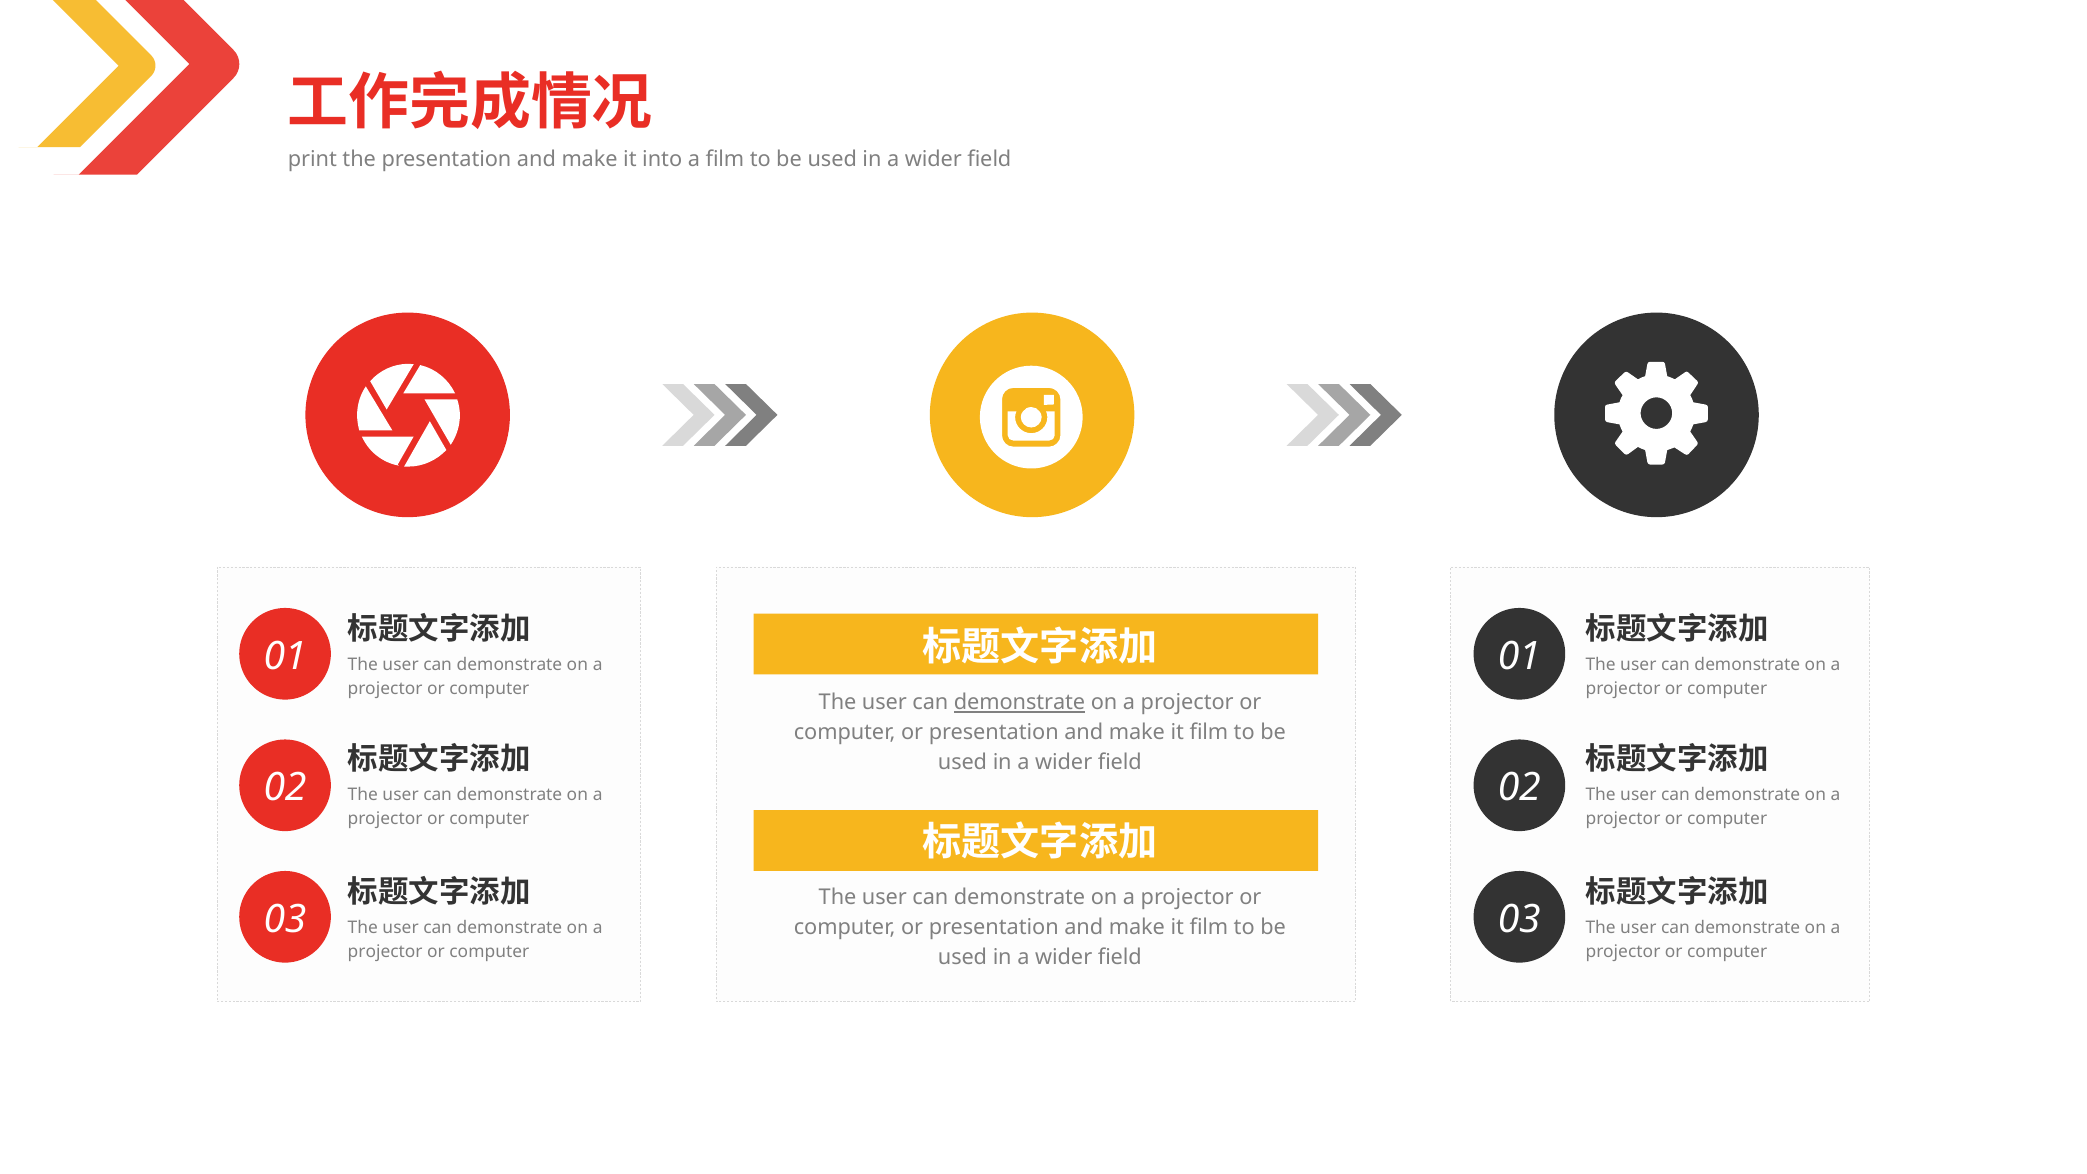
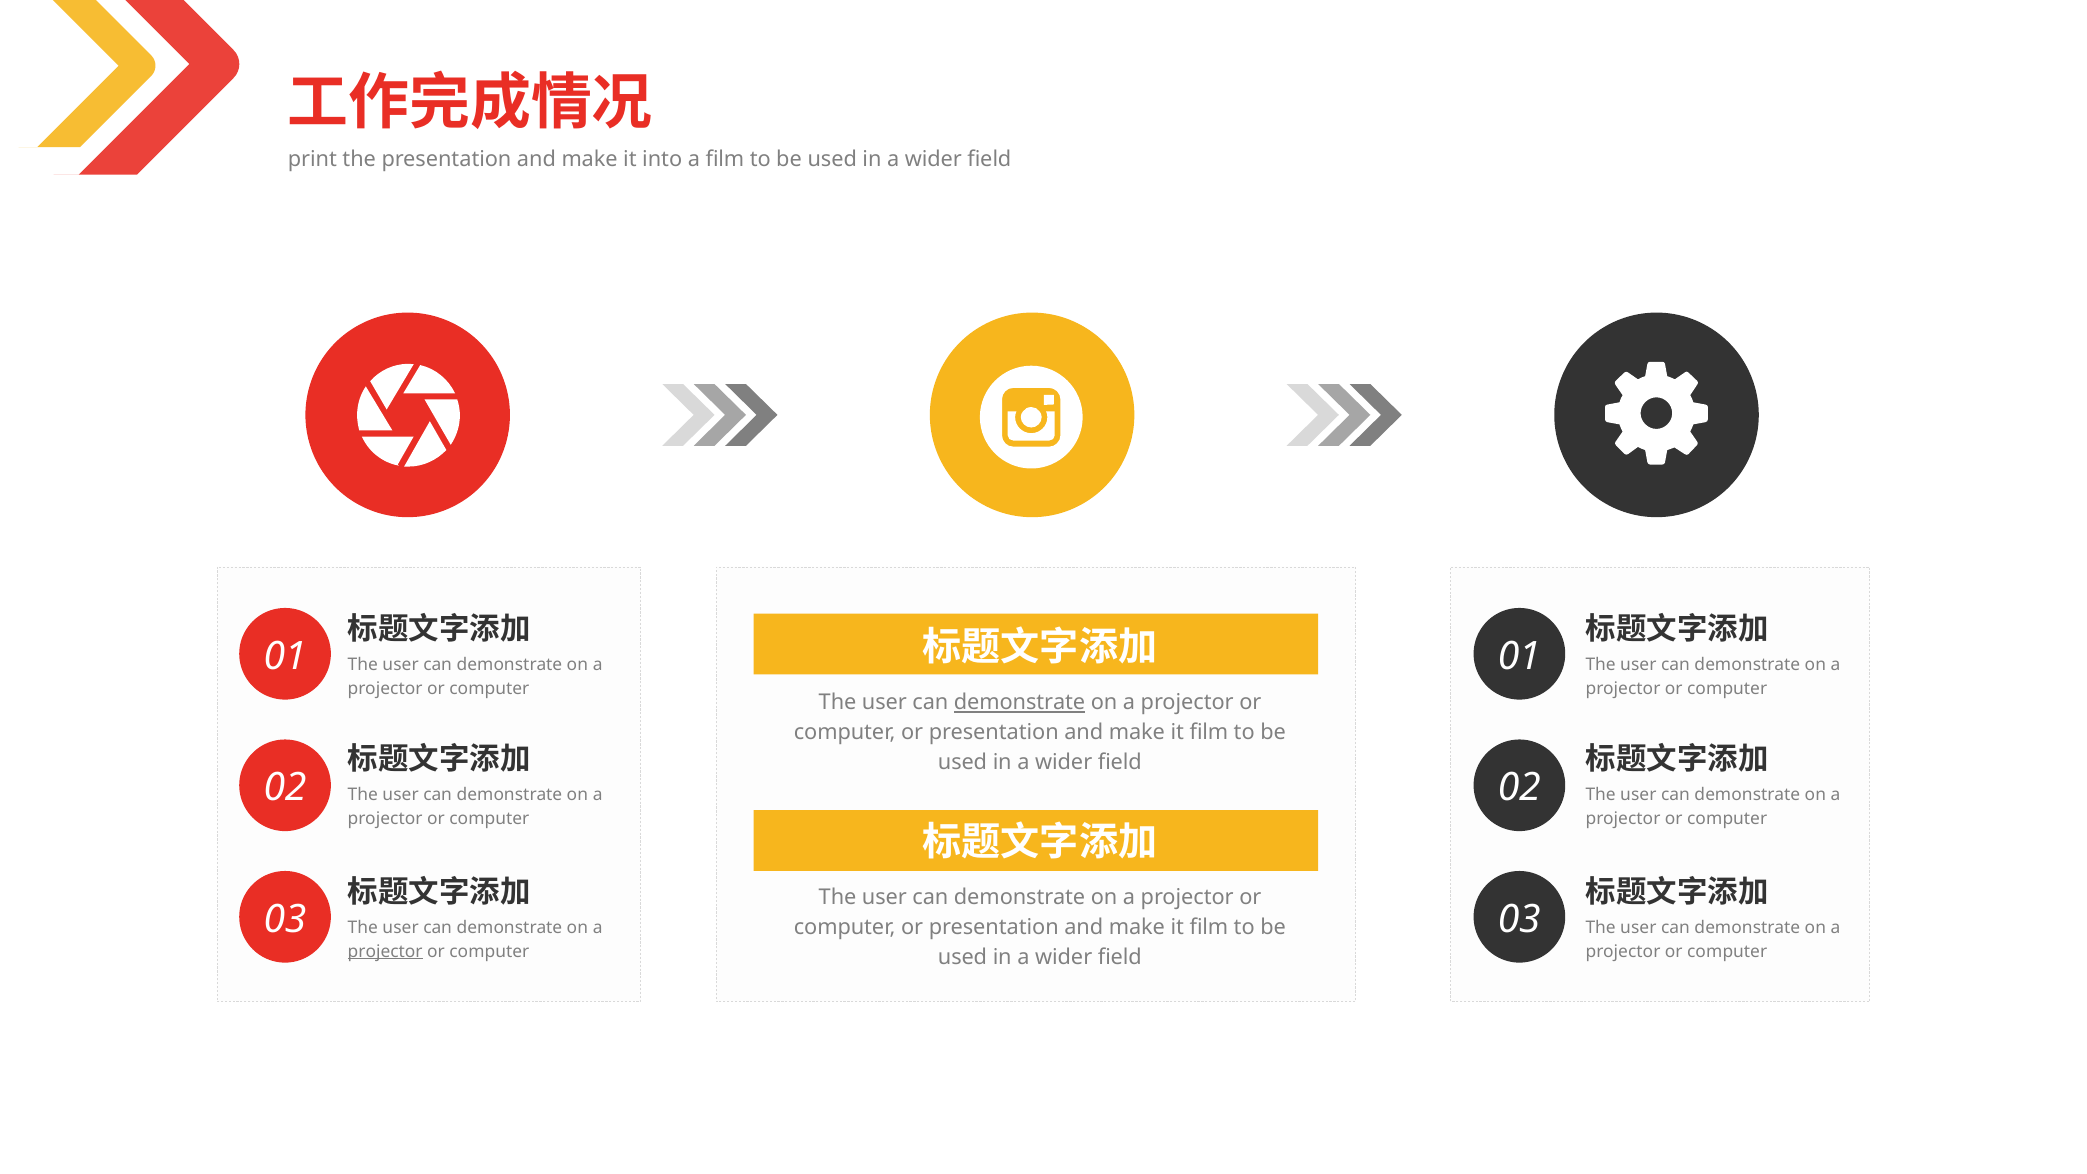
projector underline: none -> present (385, 951)
